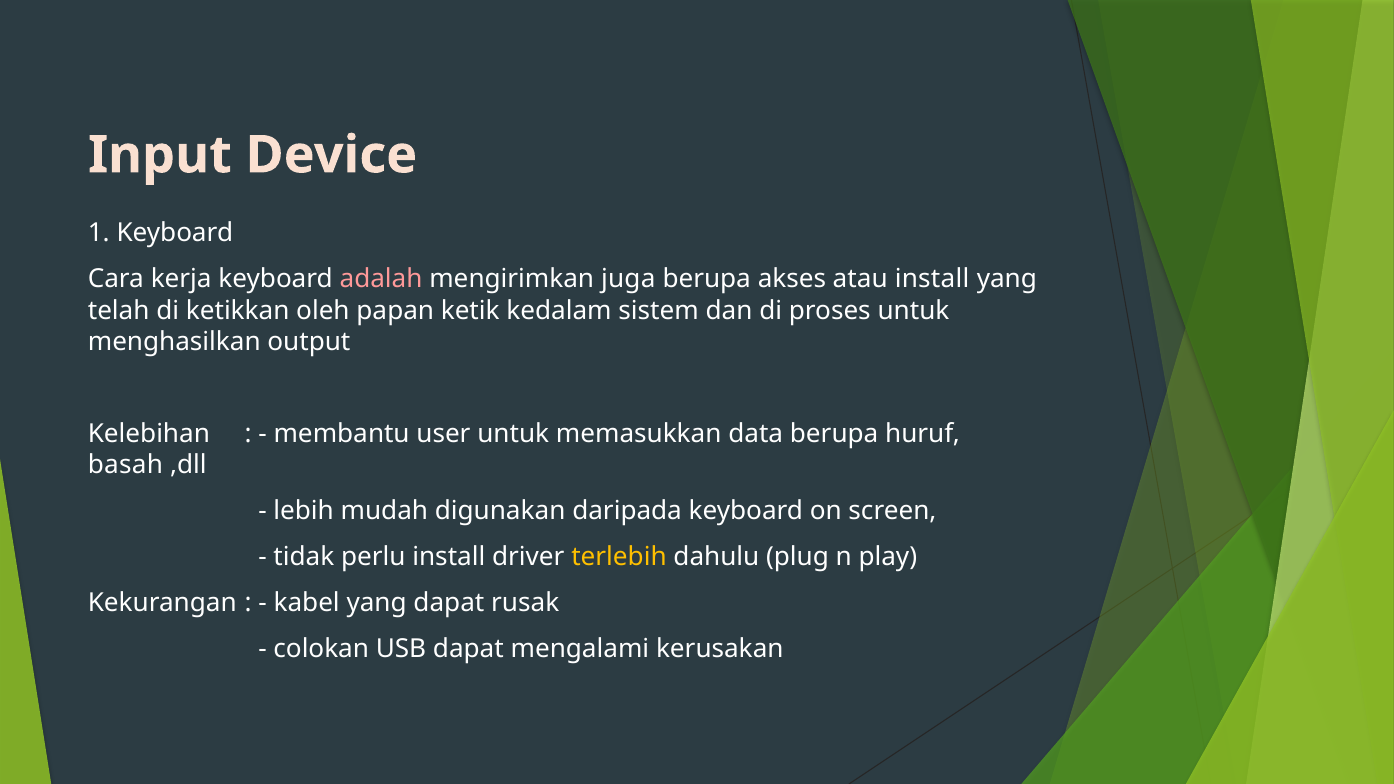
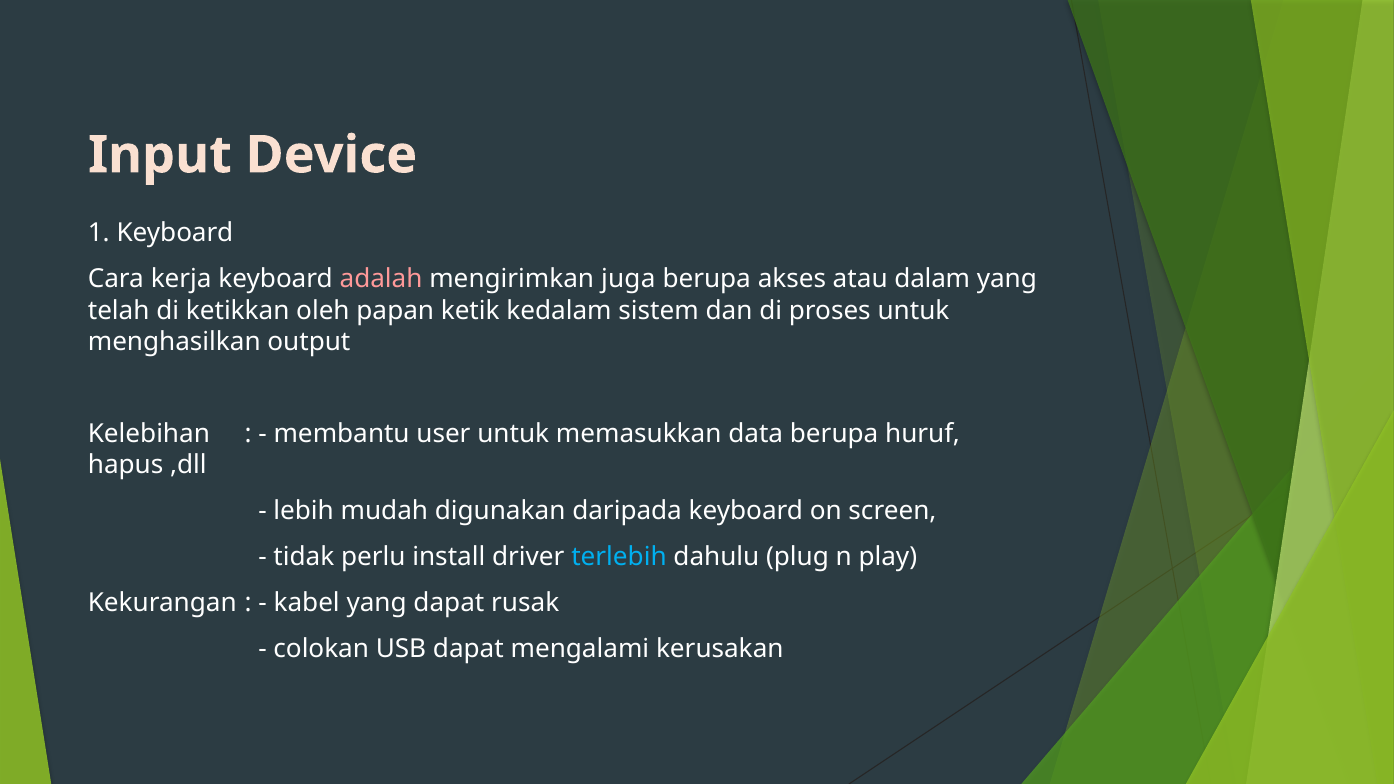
atau install: install -> dalam (932, 279)
basah: basah -> hapus (126, 465)
terlebih colour: yellow -> light blue (619, 557)
